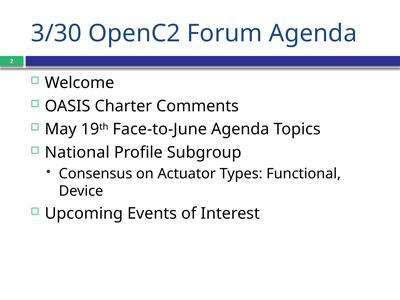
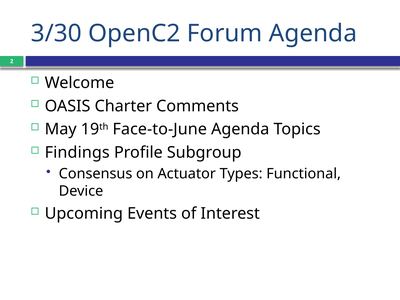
National: National -> Findings (77, 153)
